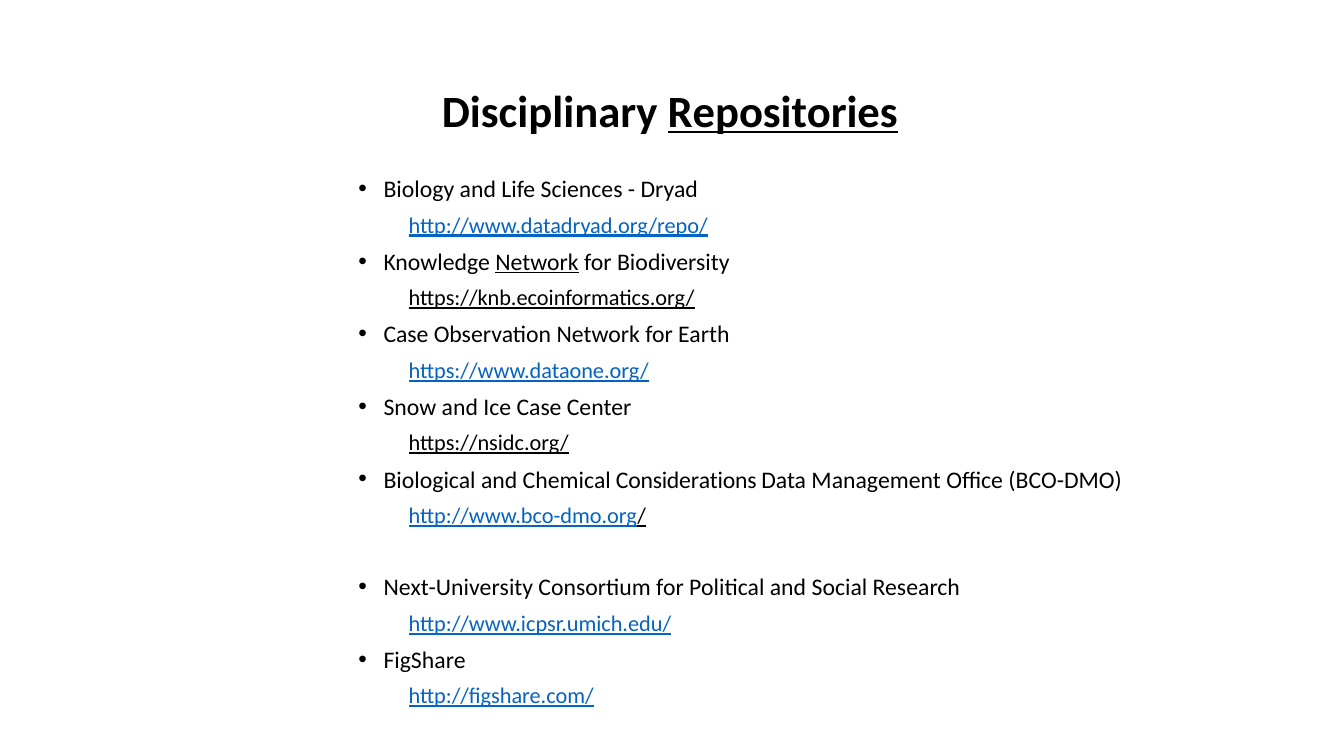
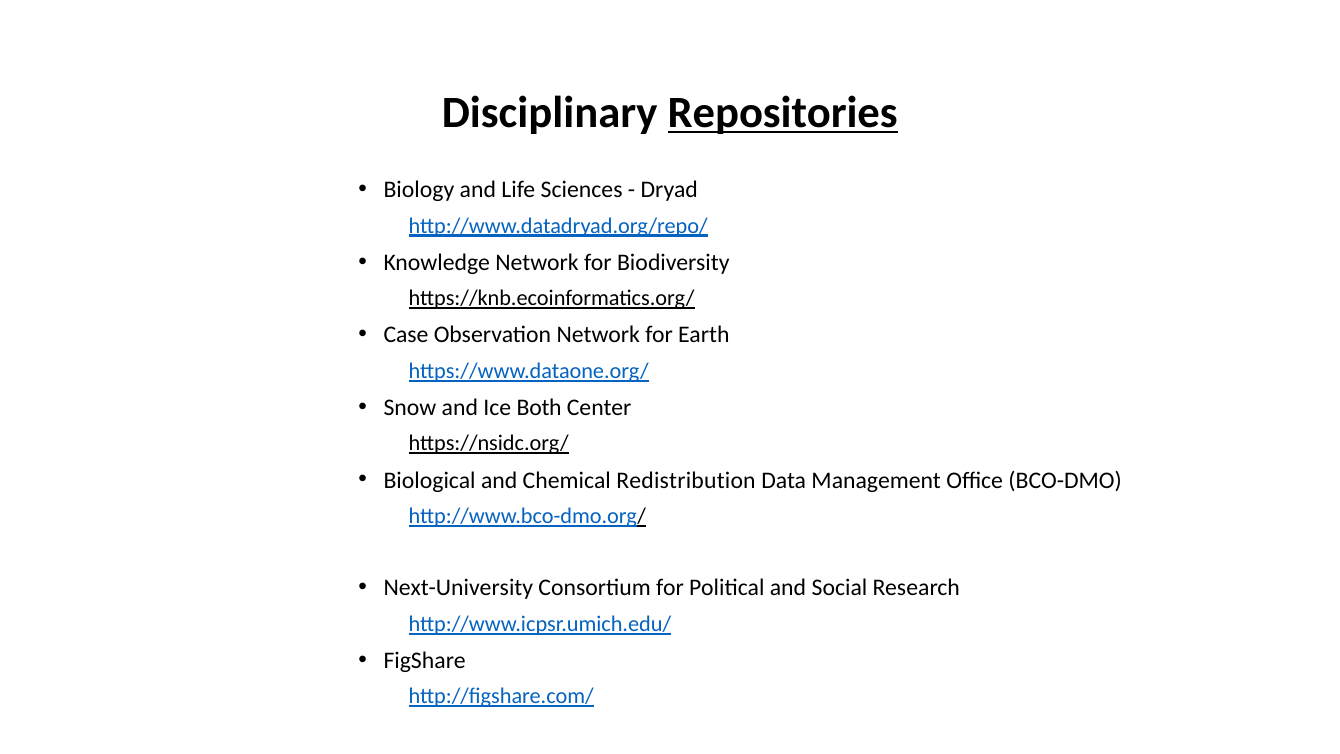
Network underline: present -> none (537, 262)
Ice Case: Case -> Both (539, 407)
Considerations: Considerations -> Redistribution (686, 480)
